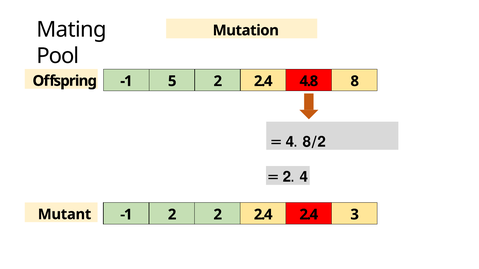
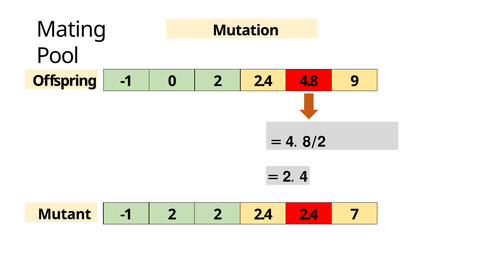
5: 5 -> 0 (172, 81)
8: 8 -> 9 (355, 81)
3: 3 -> 7 (355, 215)
